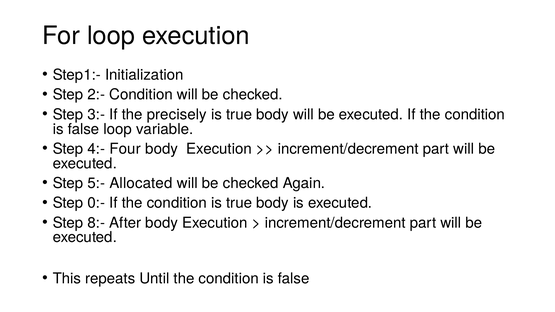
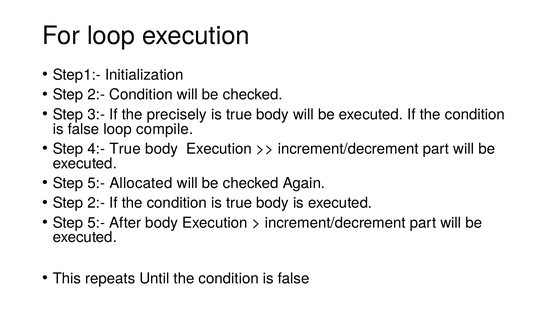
variable: variable -> compile (165, 129)
4:- Four: Four -> True (125, 149)
0:-: 0:- -> 2:- (96, 203)
8:-: 8:- -> 5:- (96, 223)
